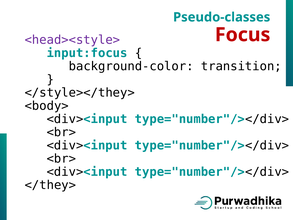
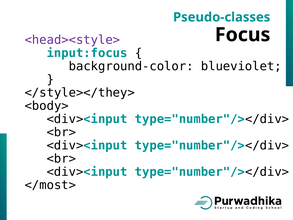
Focus colour: red -> black (243, 35)
transition: transition -> blueviolet (241, 66)
</they>: </they> -> </most> (50, 185)
